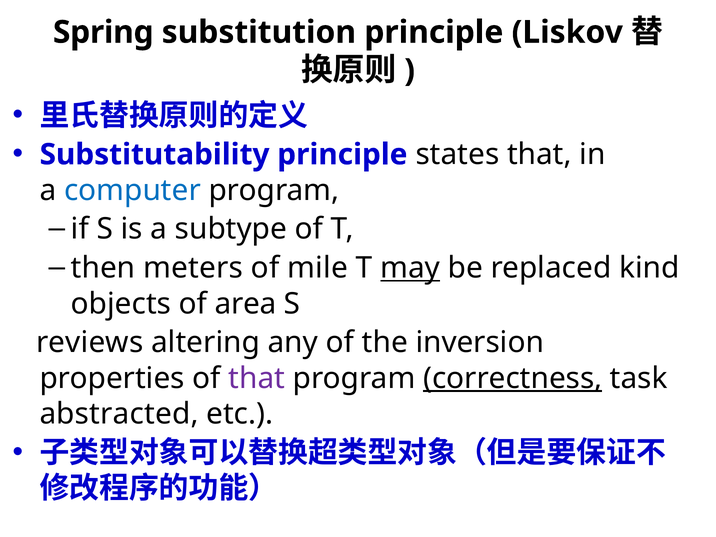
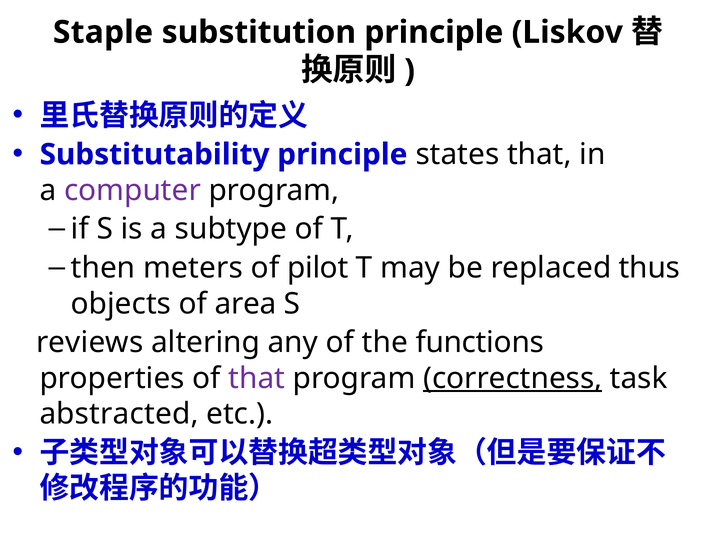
Spring: Spring -> Staple (103, 32)
computer colour: blue -> purple (132, 190)
mile: mile -> pilot (318, 268)
may underline: present -> none (410, 268)
kind: kind -> thus (649, 268)
inversion: inversion -> functions (480, 342)
